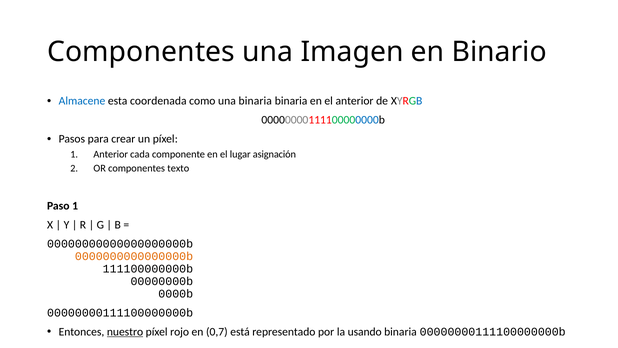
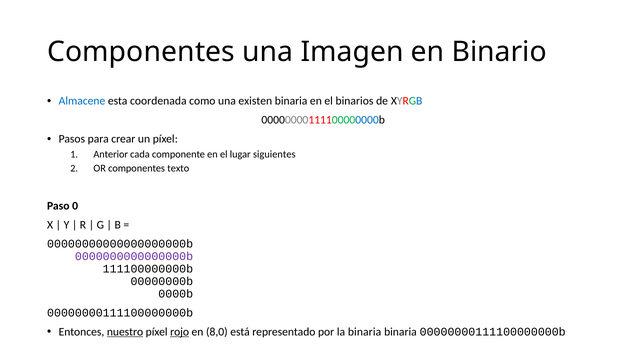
una binaria: binaria -> existen (255, 101)
el anterior: anterior -> binarios (354, 101)
asignación: asignación -> siguientes (274, 154)
Paso 1: 1 -> 0 (75, 206)
0000000000000000b colour: orange -> purple (134, 256)
rojo underline: none -> present (180, 331)
0,7: 0,7 -> 8,0 (217, 331)
la usando: usando -> binaria (365, 331)
